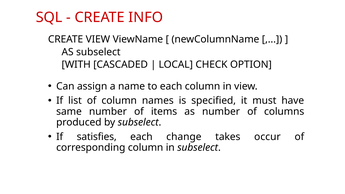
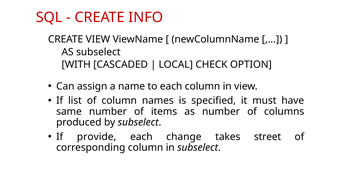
satisfies: satisfies -> provide (97, 137)
occur: occur -> street (268, 137)
